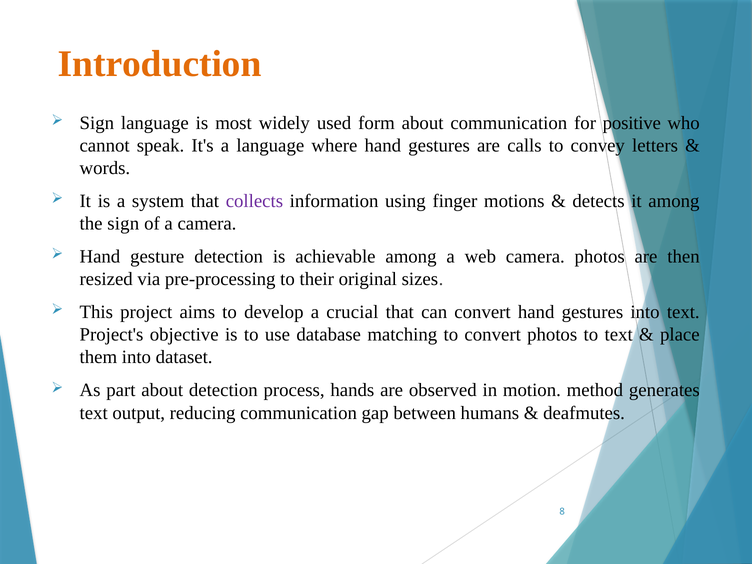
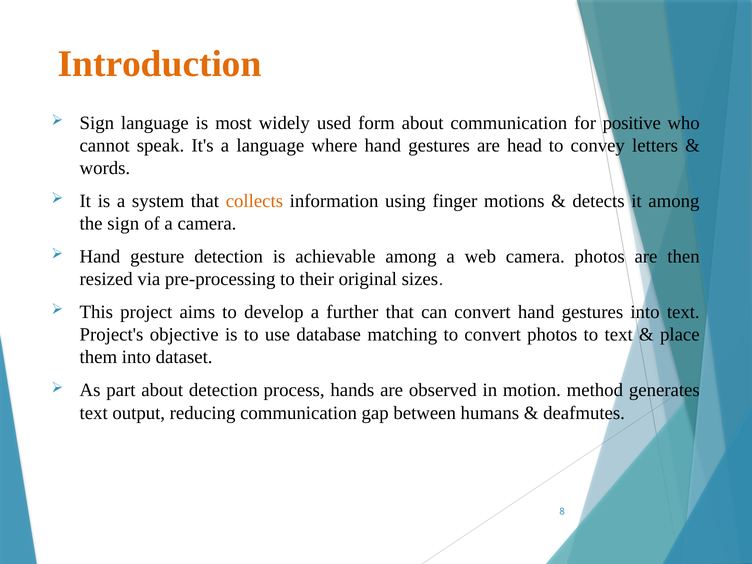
calls: calls -> head (525, 145)
collects colour: purple -> orange (254, 201)
crucial: crucial -> further (352, 312)
